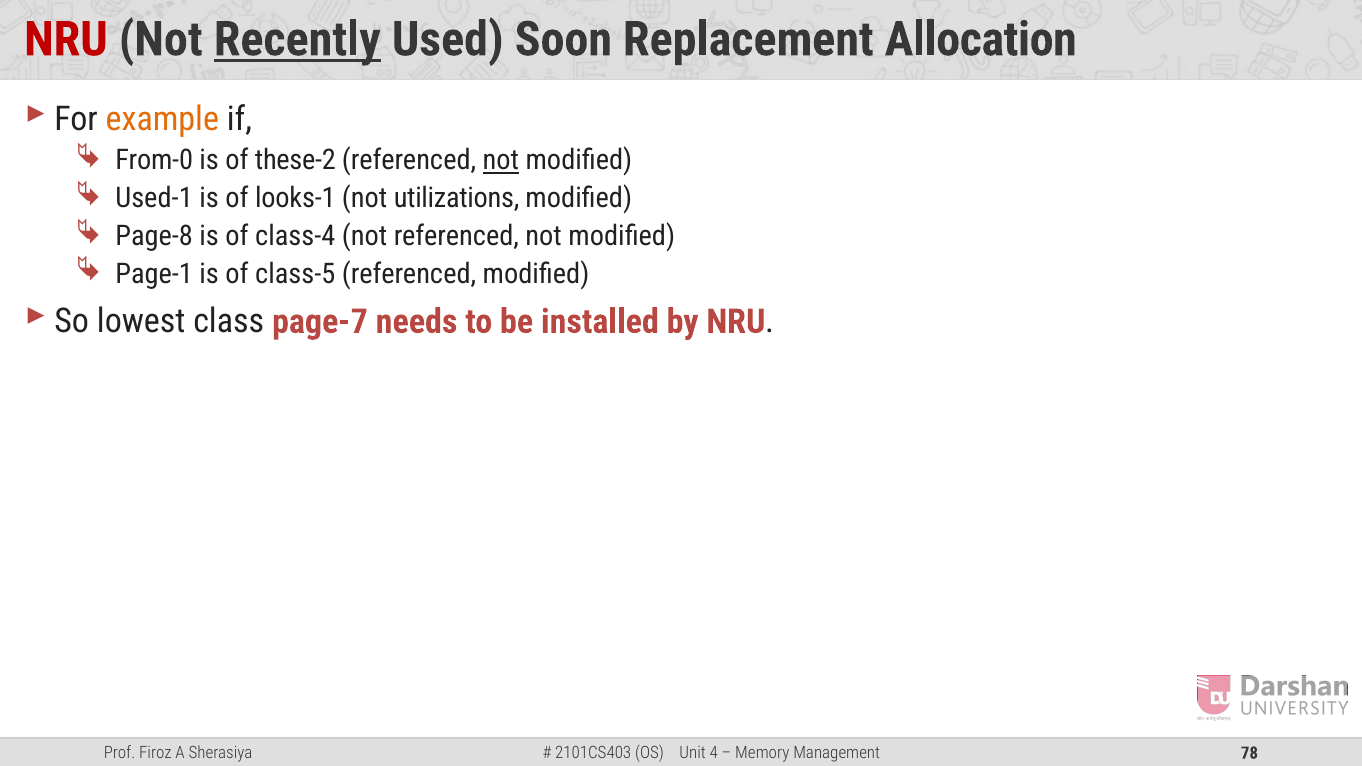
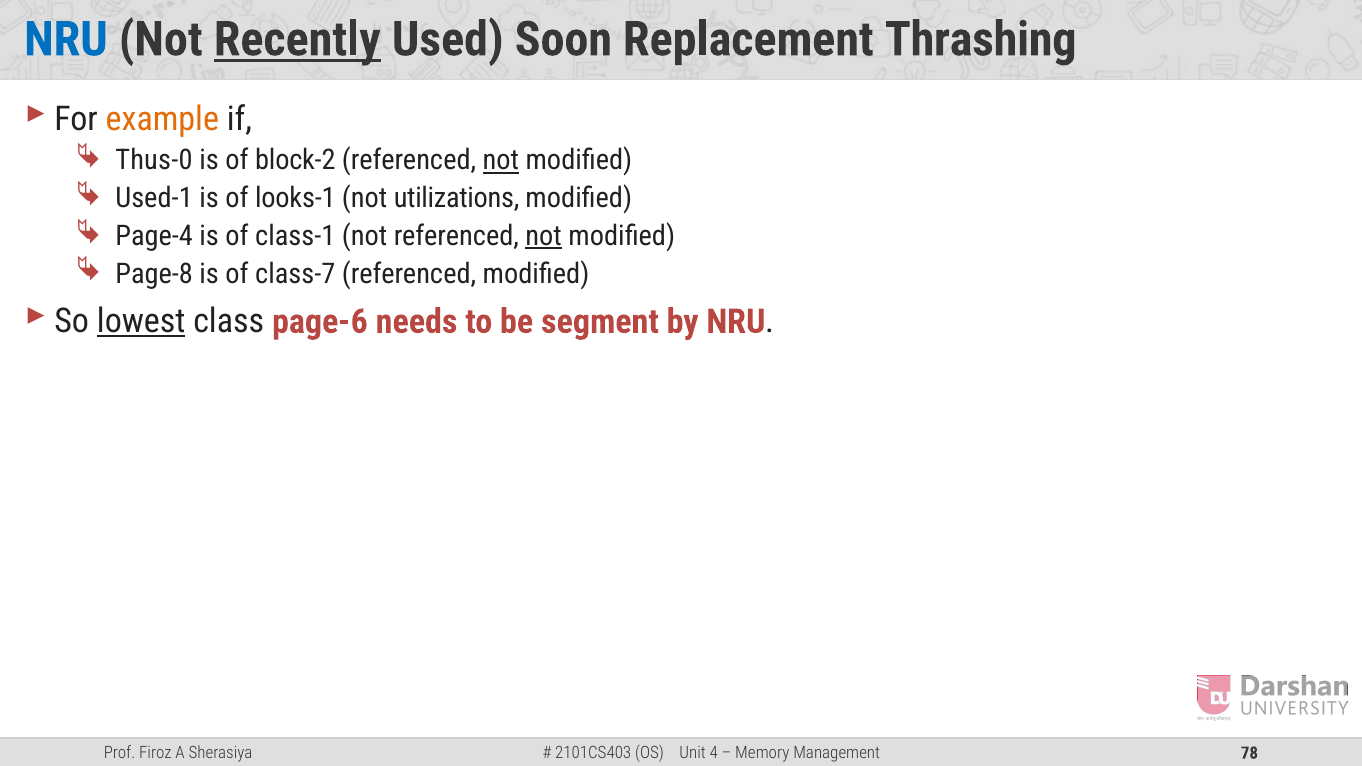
NRU colour: red -> blue (66, 39)
Allocation: Allocation -> Thrashing (981, 39)
From-0: From-0 -> Thus-0 (154, 161)
these-2: these-2 -> block-2 (295, 161)
Page-8: Page-8 -> Page-4 (154, 236)
class-4: class-4 -> class-1 (295, 236)
not underline: none -> present (544, 236)
Page-1: Page-1 -> Page-8 (154, 274)
class-5: class-5 -> class-7 (295, 274)
lowest underline: none -> present (141, 322)
page-7: page-7 -> page-6 (320, 322)
installed: installed -> segment (600, 322)
